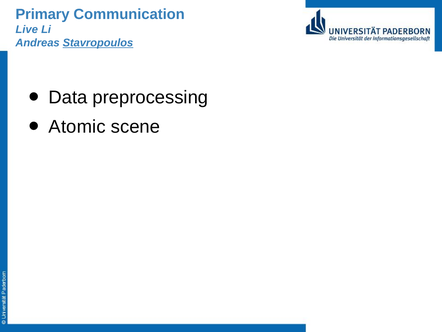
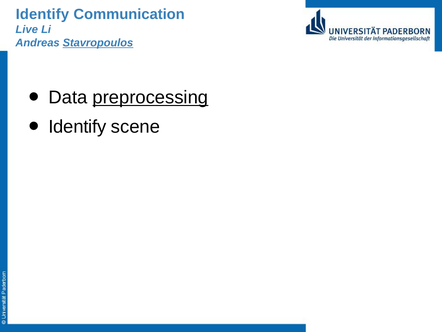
Primary: Primary -> Identify (42, 14)
preprocessing underline: none -> present (150, 97)
Atomic: Atomic -> Identify (77, 127)
